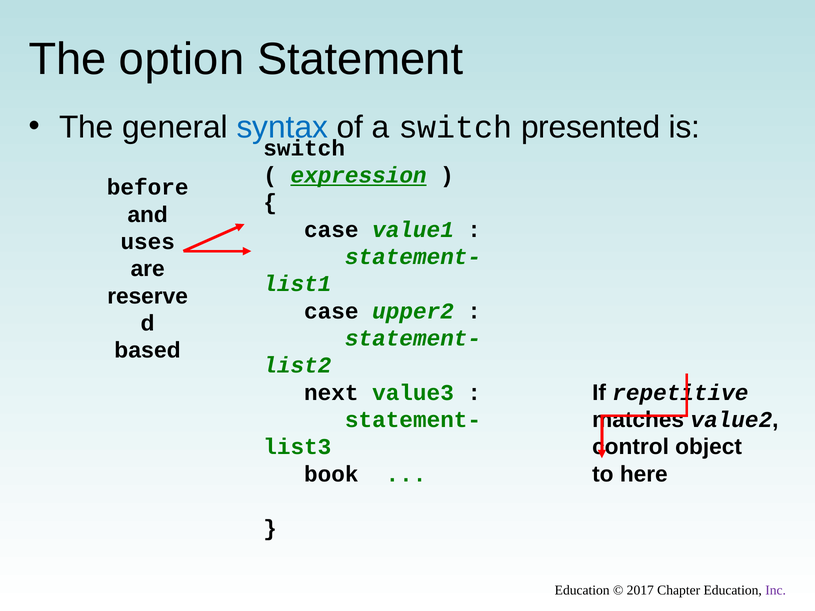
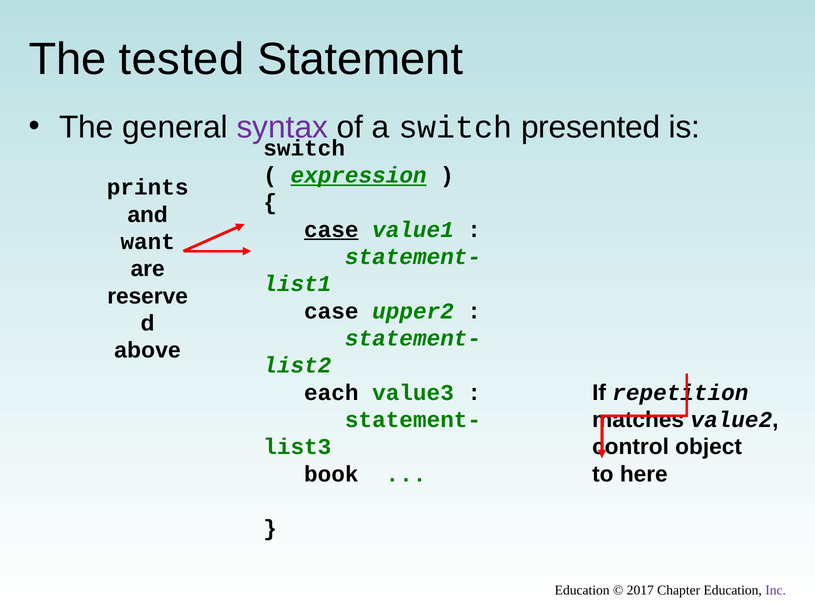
option: option -> tested (182, 60)
syntax colour: blue -> purple (282, 127)
before: before -> prints (148, 187)
case underline: none -> present (331, 230)
uses: uses -> want (148, 242)
based: based -> above (148, 351)
repetitive: repetitive -> repetition (680, 393)
next: next -> each (331, 393)
